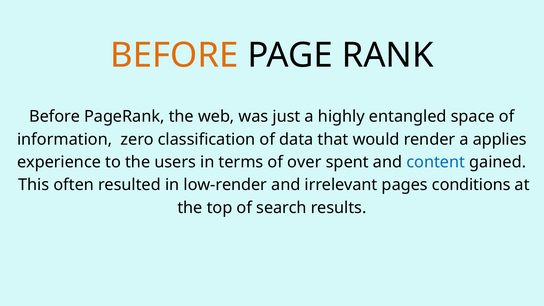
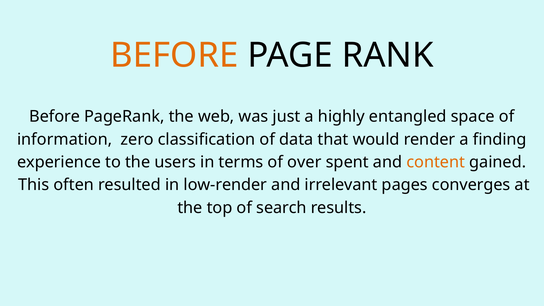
applies: applies -> finding (500, 139)
content colour: blue -> orange (436, 162)
conditions: conditions -> converges (471, 185)
